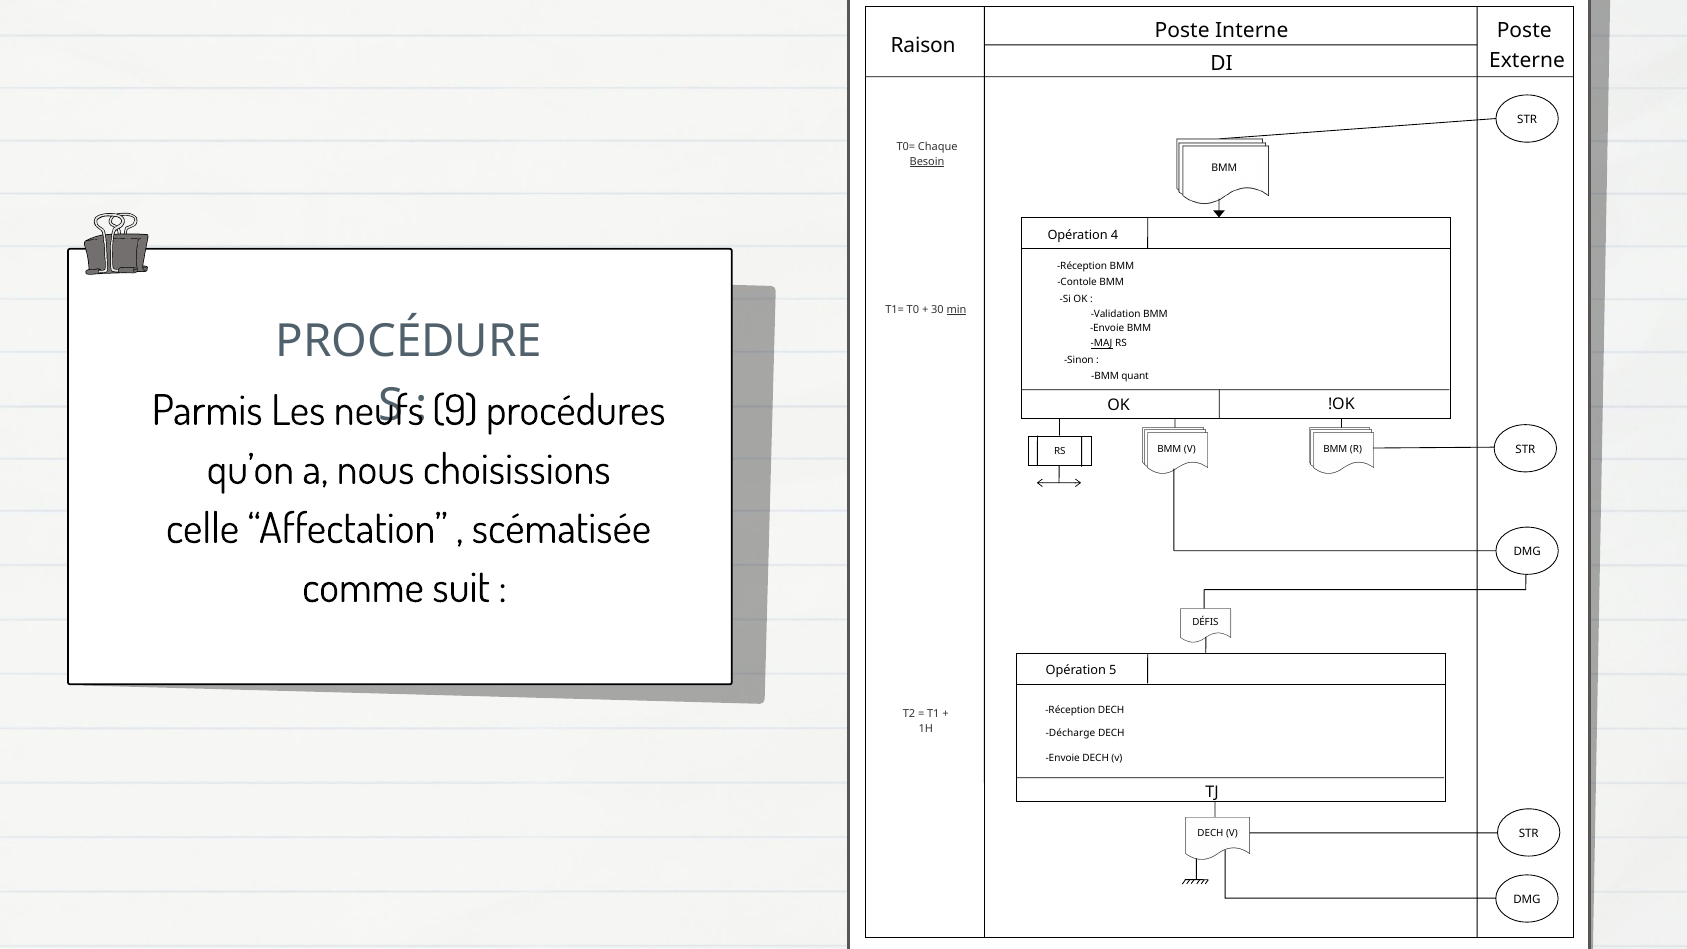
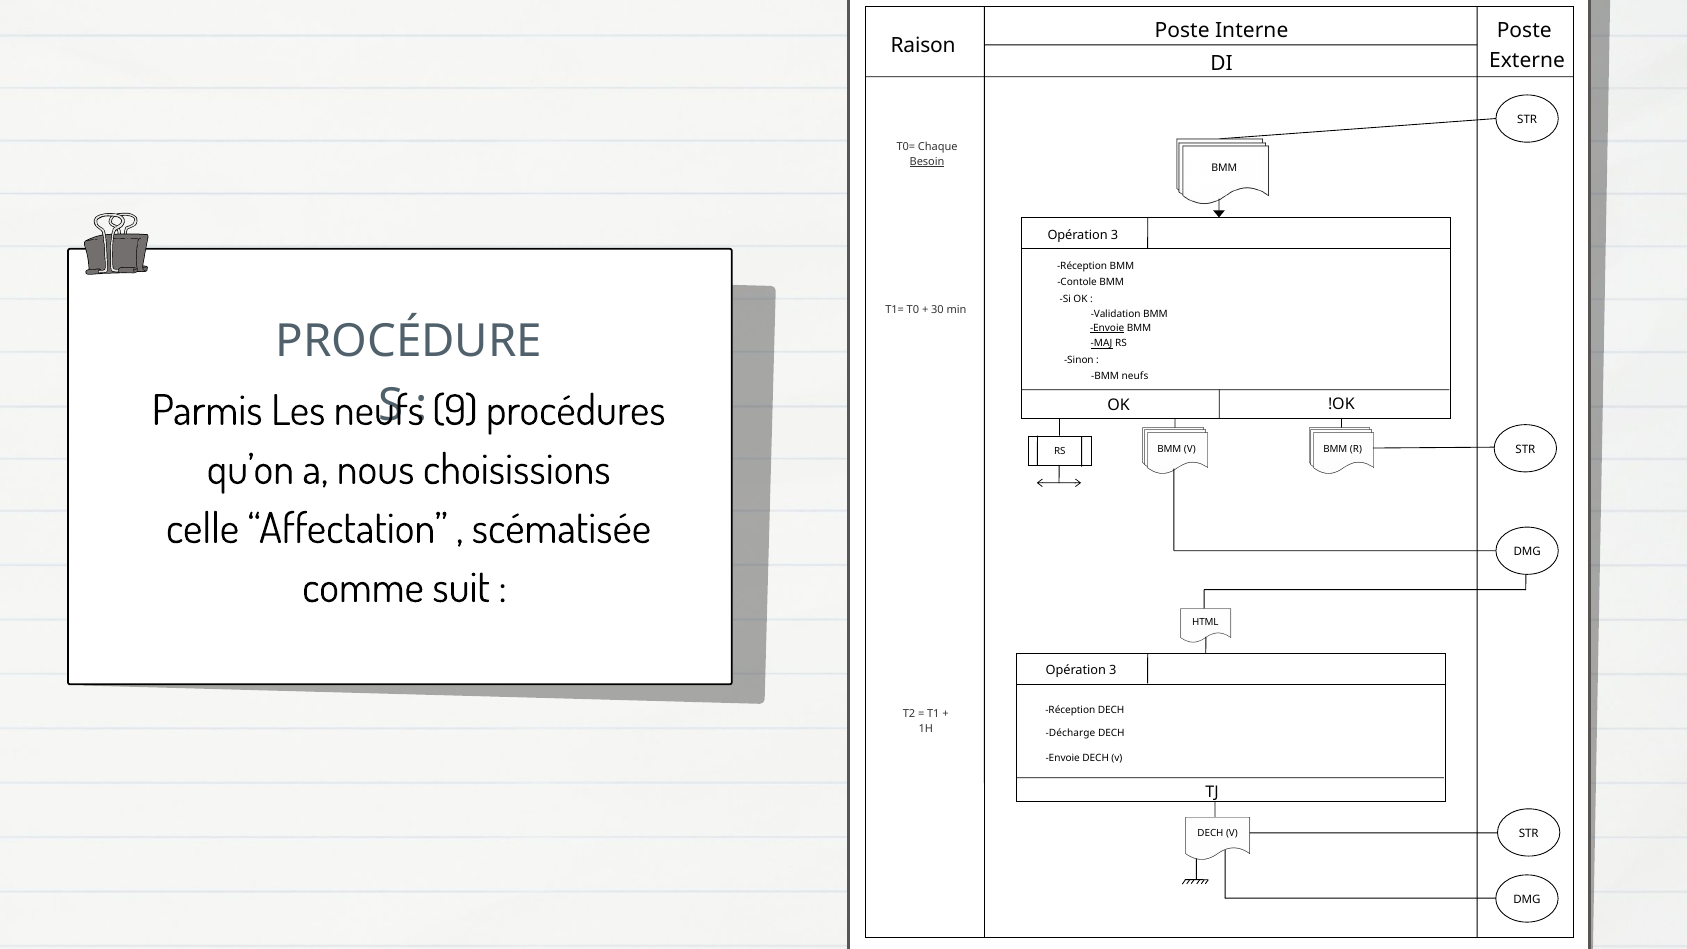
4: 4 -> 3 (1115, 235)
min underline: present -> none (956, 310)
Envoie underline: none -> present (1107, 328)
BMM quant: quant -> neufs (1135, 376)
DÉFIS: DÉFIS -> HTML (1205, 622)
5: 5 -> 3 (1113, 670)
